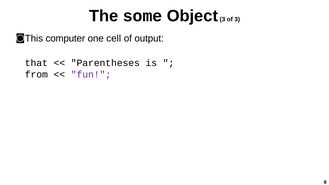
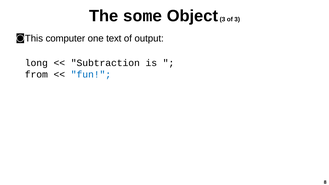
cell: cell -> text (114, 39)
that: that -> long (36, 63)
Parentheses: Parentheses -> Subtraction (105, 63)
fun colour: purple -> blue (91, 75)
